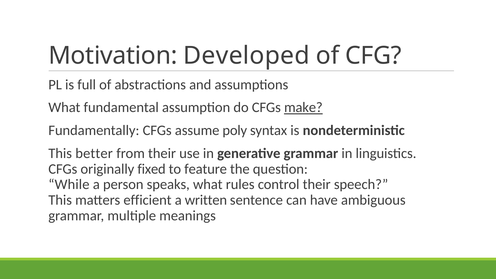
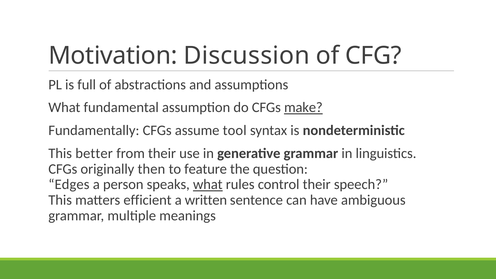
Developed: Developed -> Discussion (247, 56)
poly: poly -> tool (235, 130)
fixed: fixed -> then (151, 169)
While: While -> Edges (69, 185)
what underline: none -> present (208, 185)
